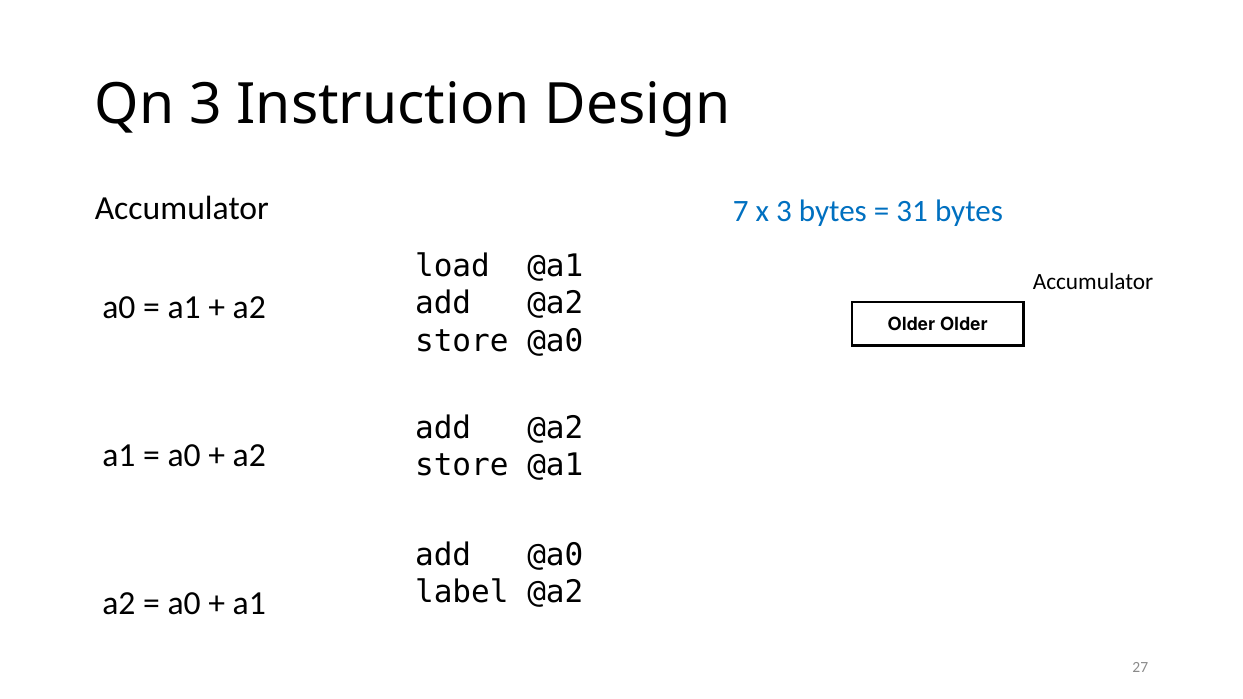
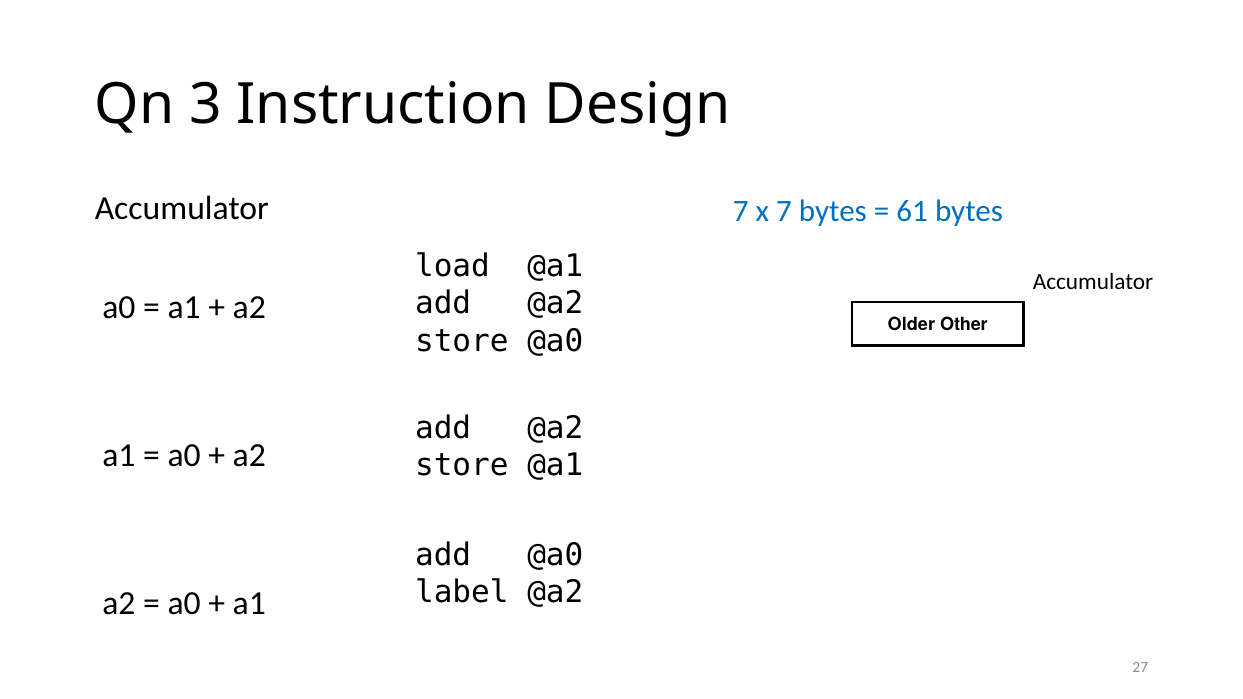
x 3: 3 -> 7 (784, 211)
31: 31 -> 61 (912, 211)
Older Older: Older -> Other (964, 325)
